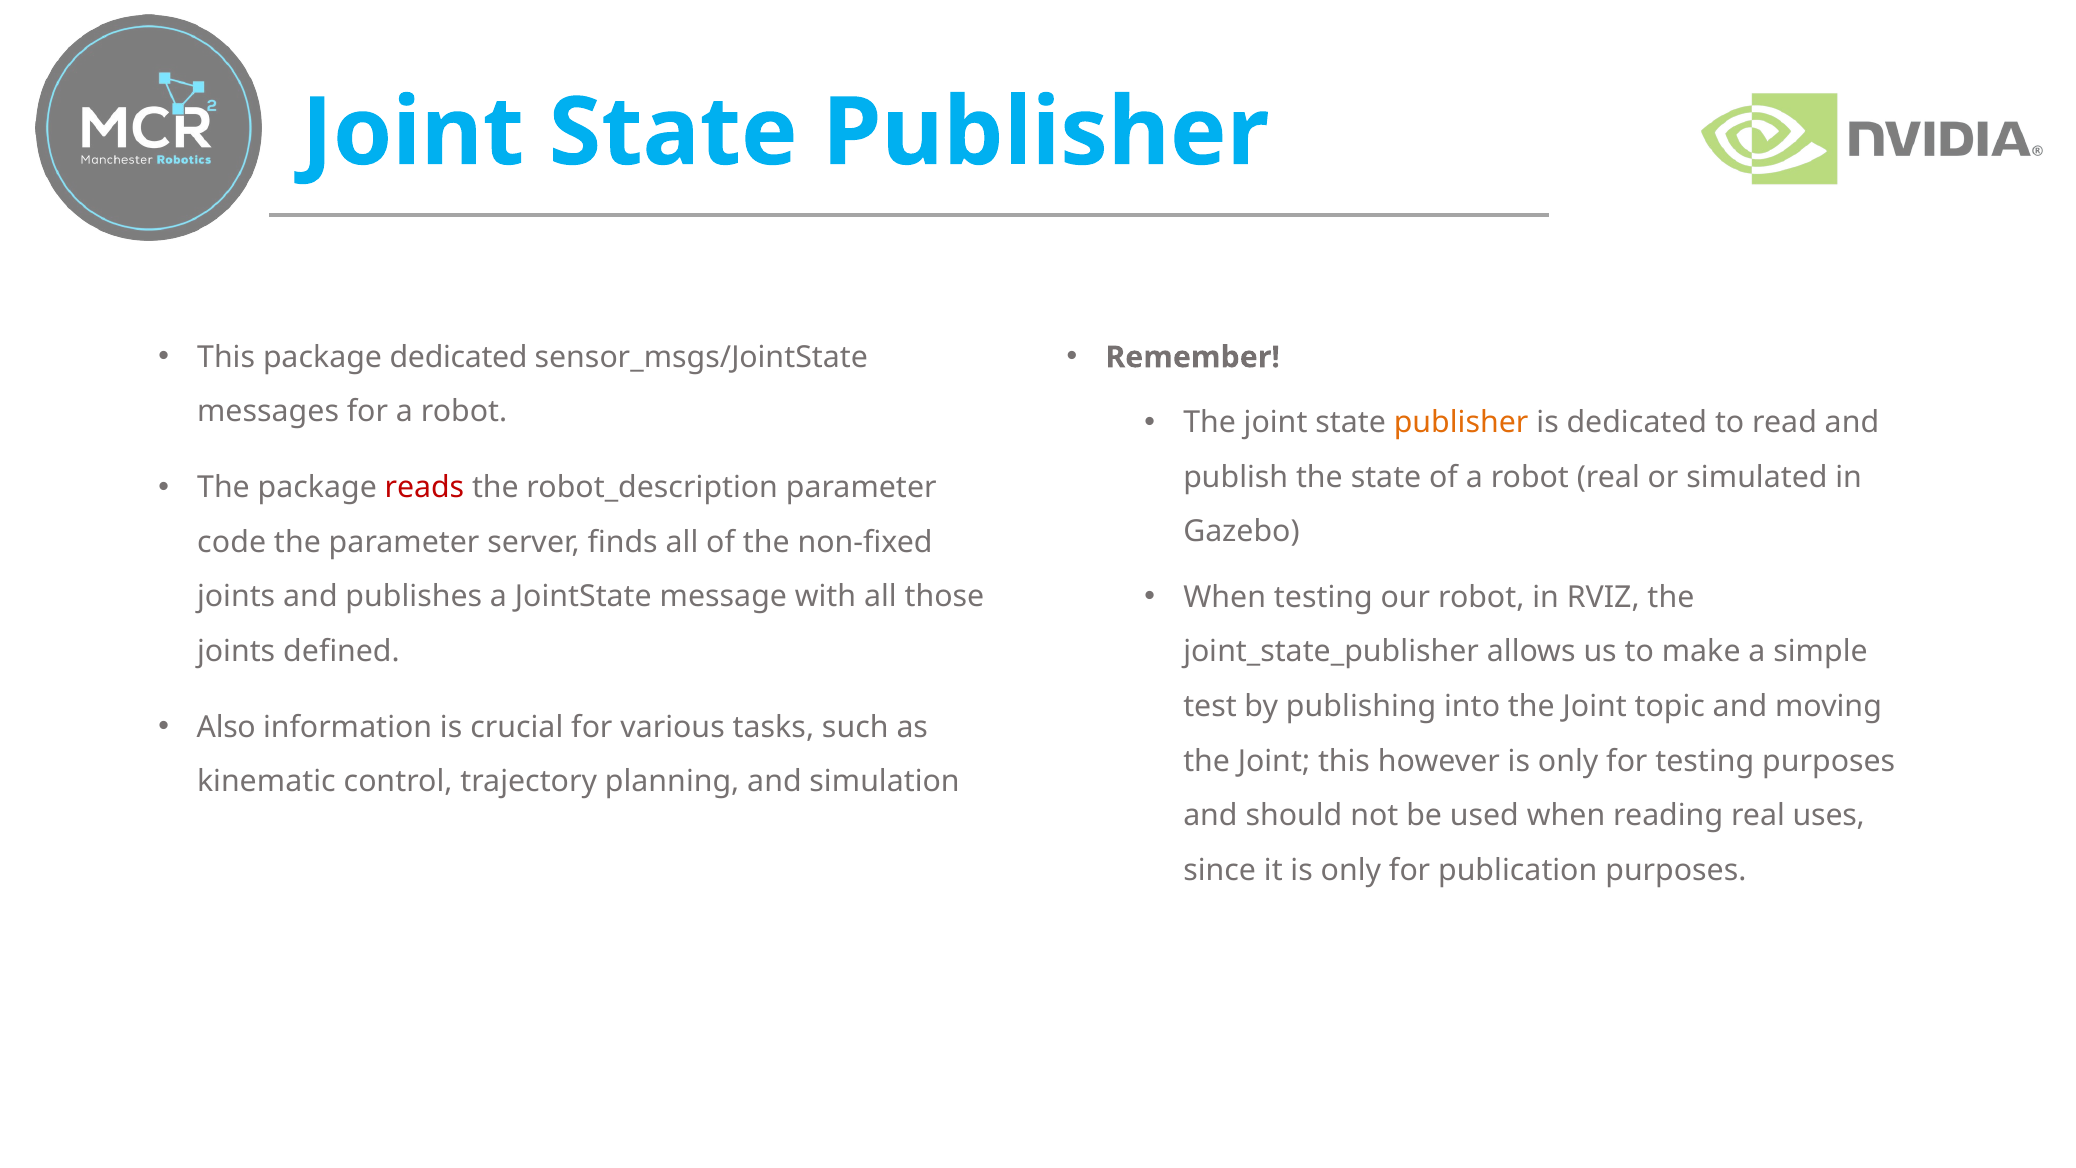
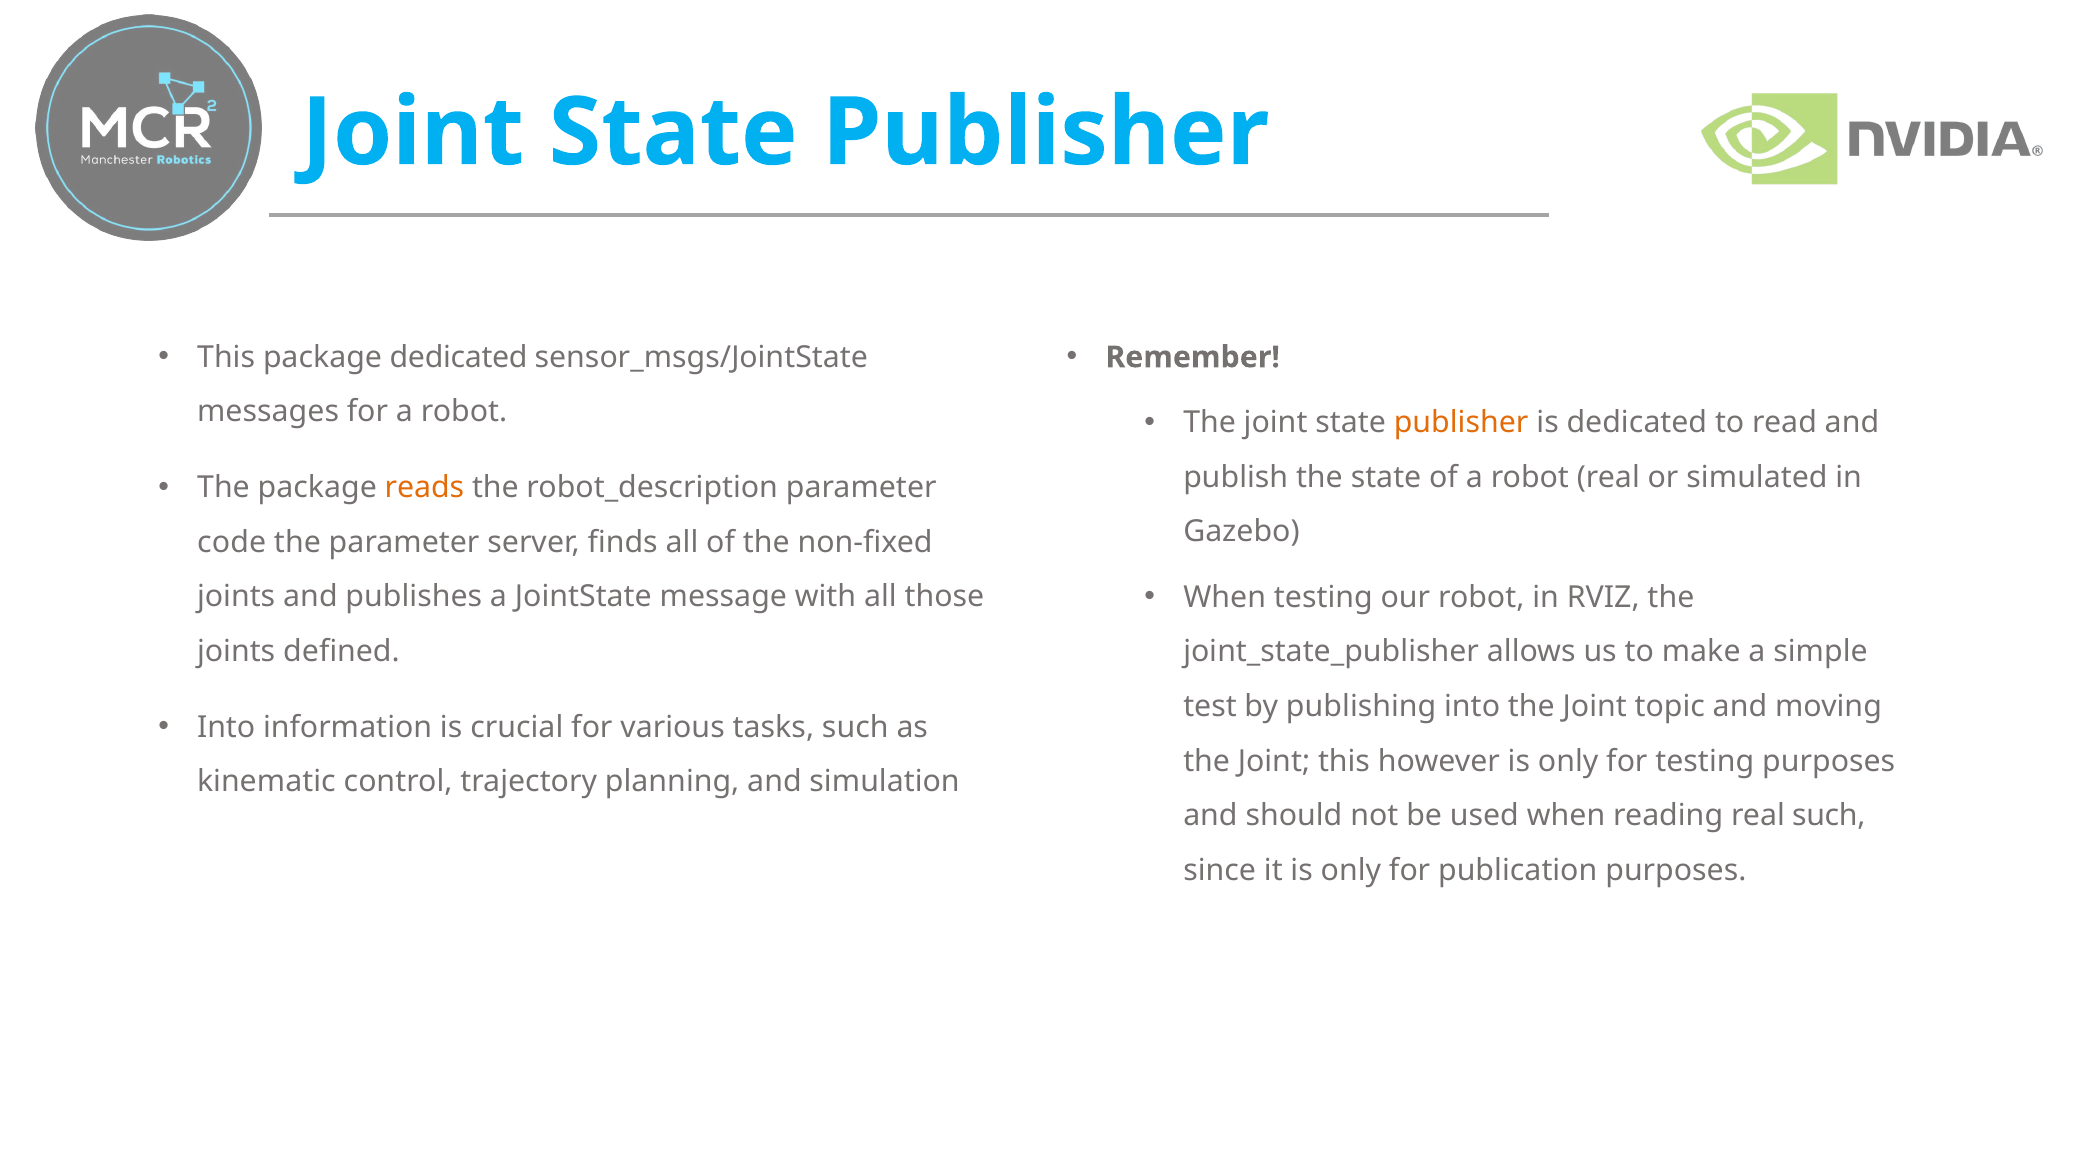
reads colour: red -> orange (424, 488)
Also: Also -> Into (226, 727)
real uses: uses -> such (1829, 816)
